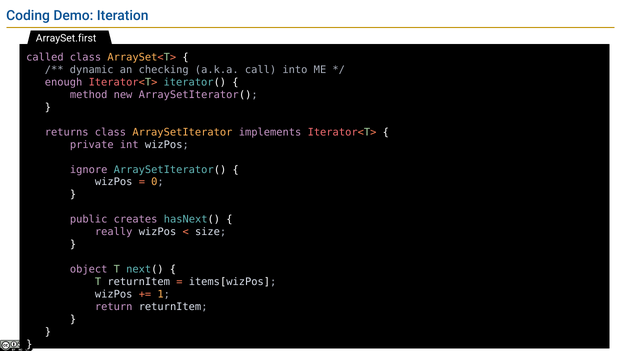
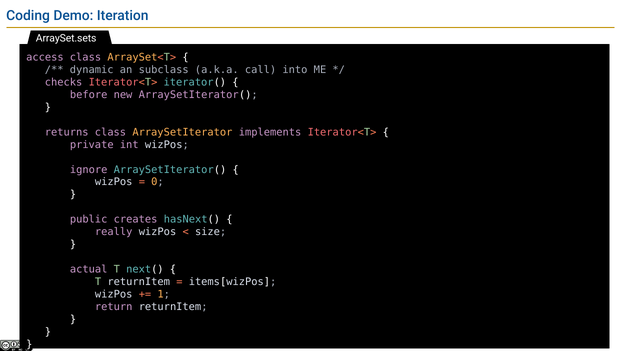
ArraySet.first: ArraySet.first -> ArraySet.sets (66, 38)
called: called -> access (45, 57)
checking: checking -> subclass (164, 70)
enough: enough -> checks (64, 82)
method: method -> before (89, 95)
object: object -> actual (89, 269)
